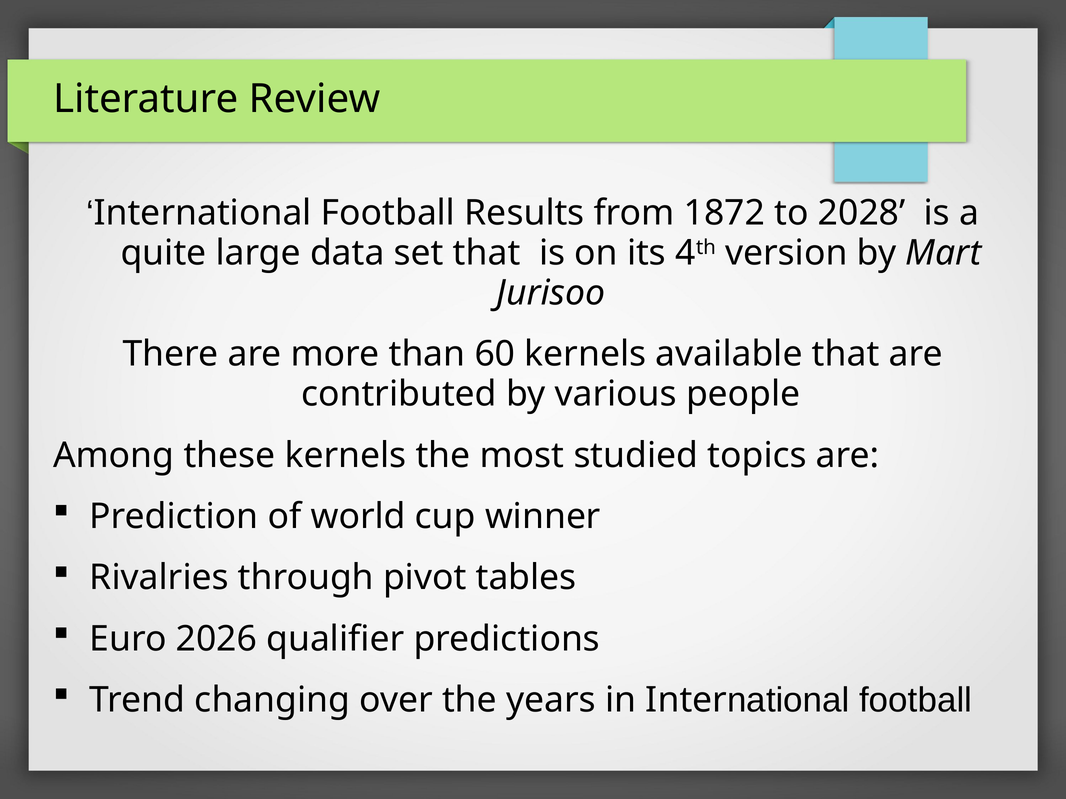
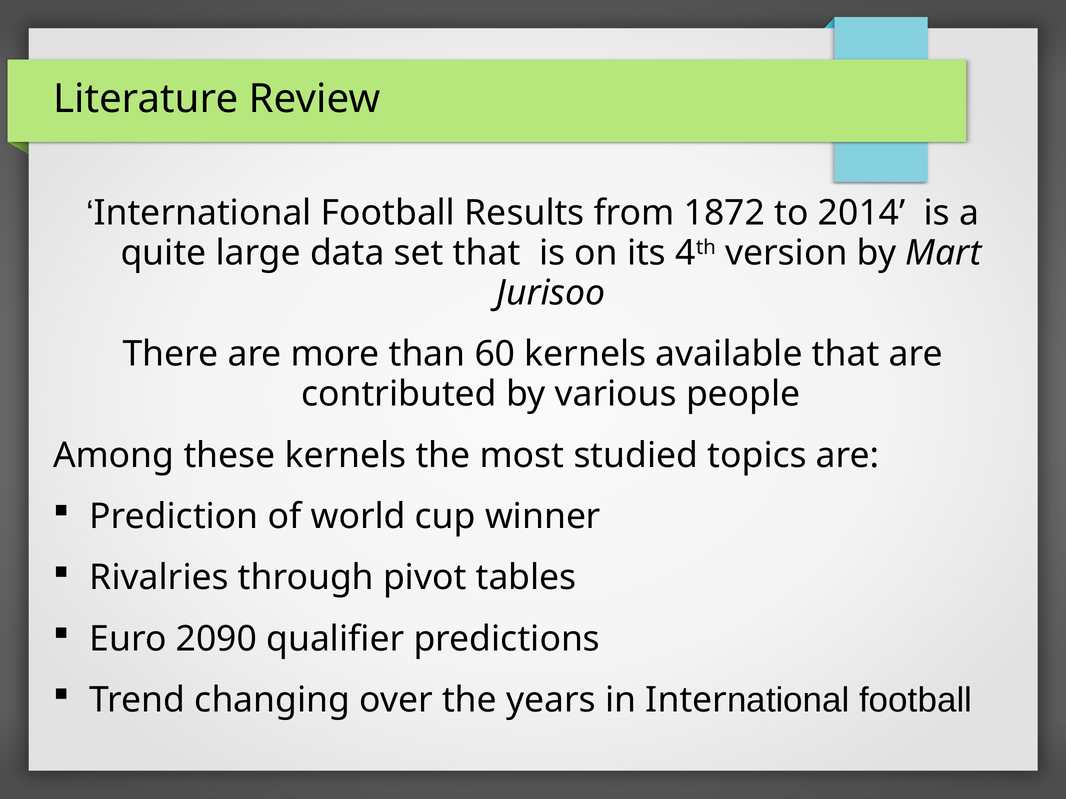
2028: 2028 -> 2014 (862, 213)
2026: 2026 -> 2090 (216, 639)
